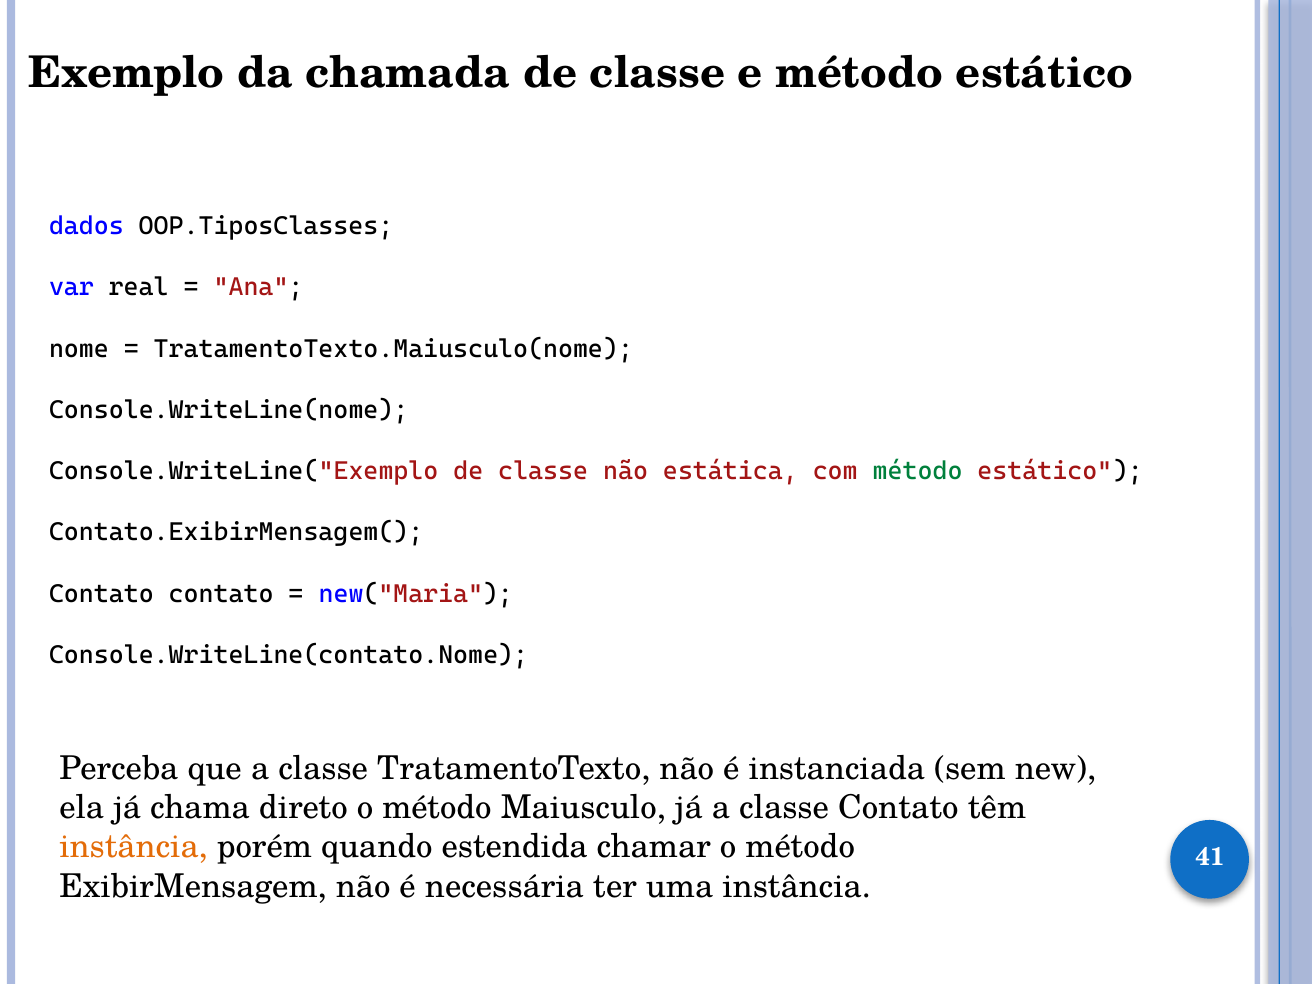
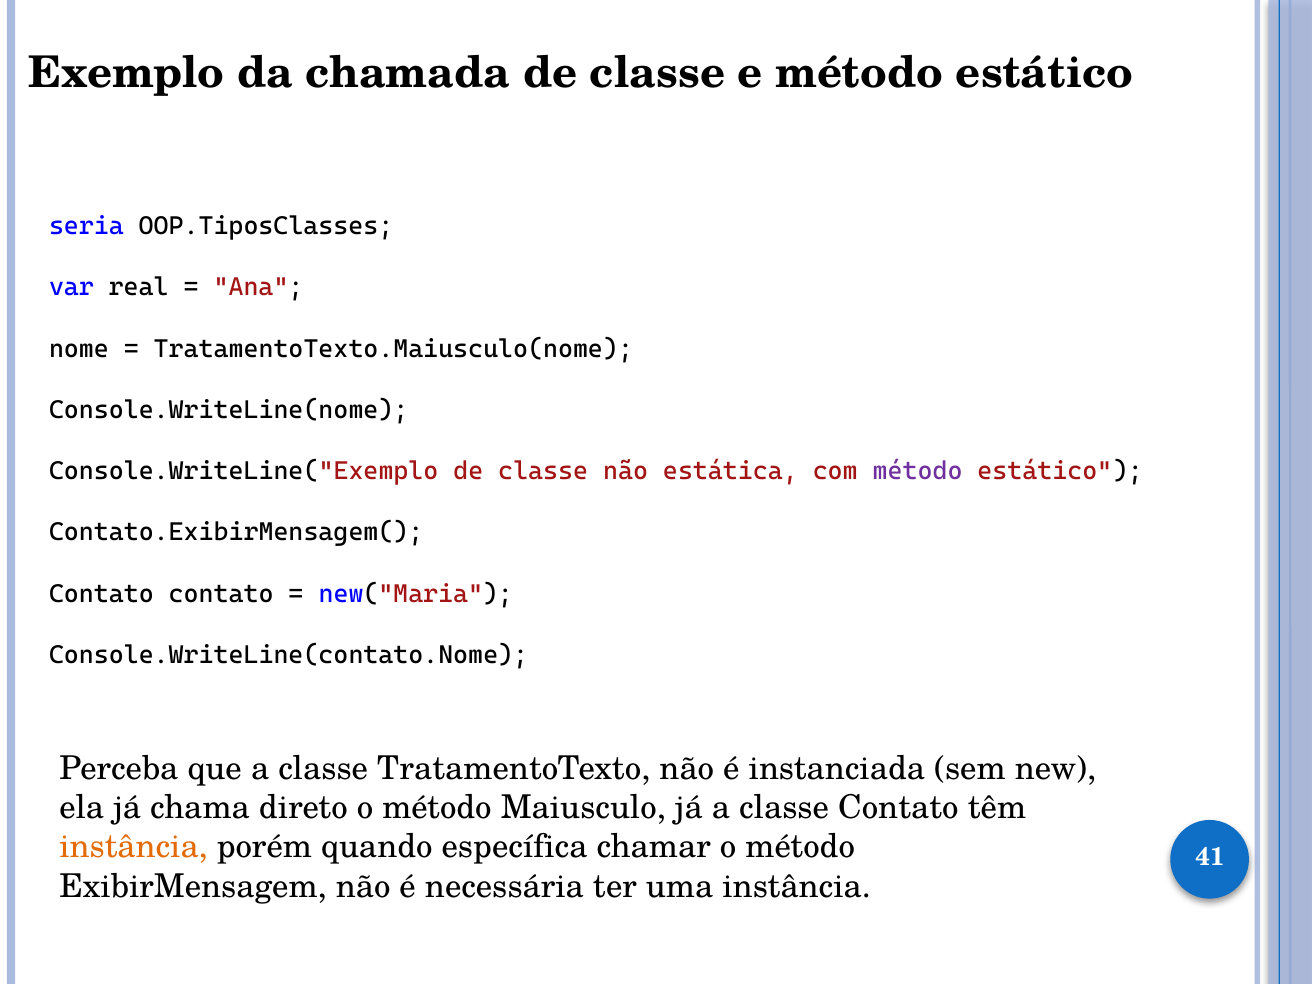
dados: dados -> seria (86, 226)
método colour: green -> purple (918, 471)
estendida: estendida -> específica (515, 847)
